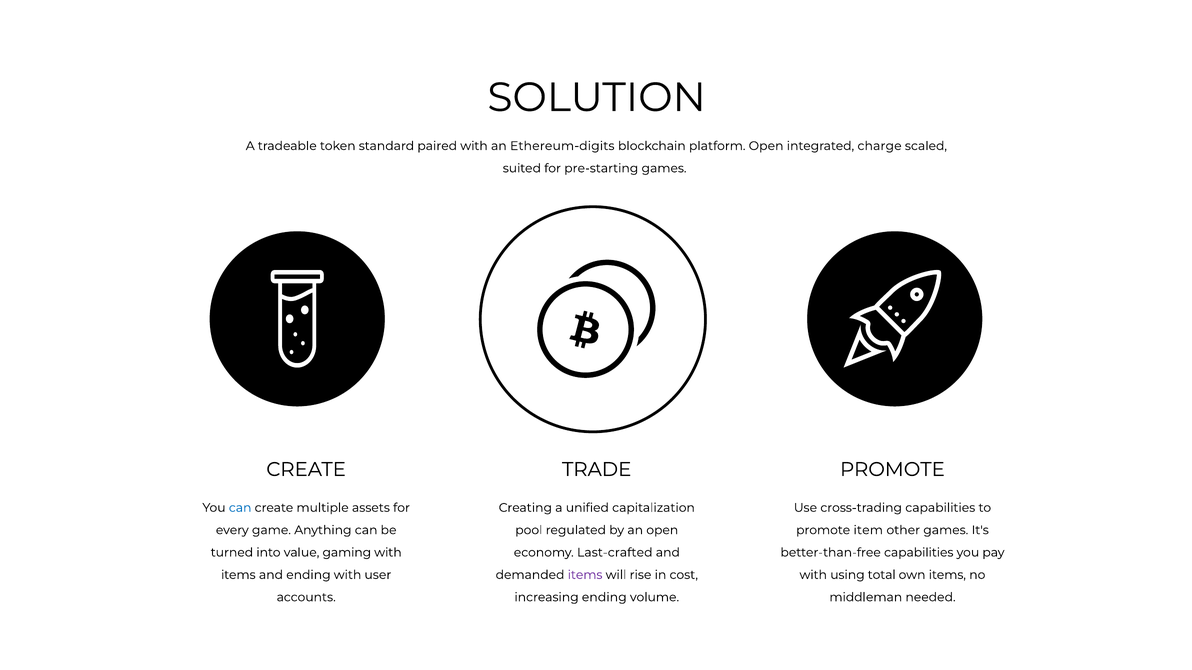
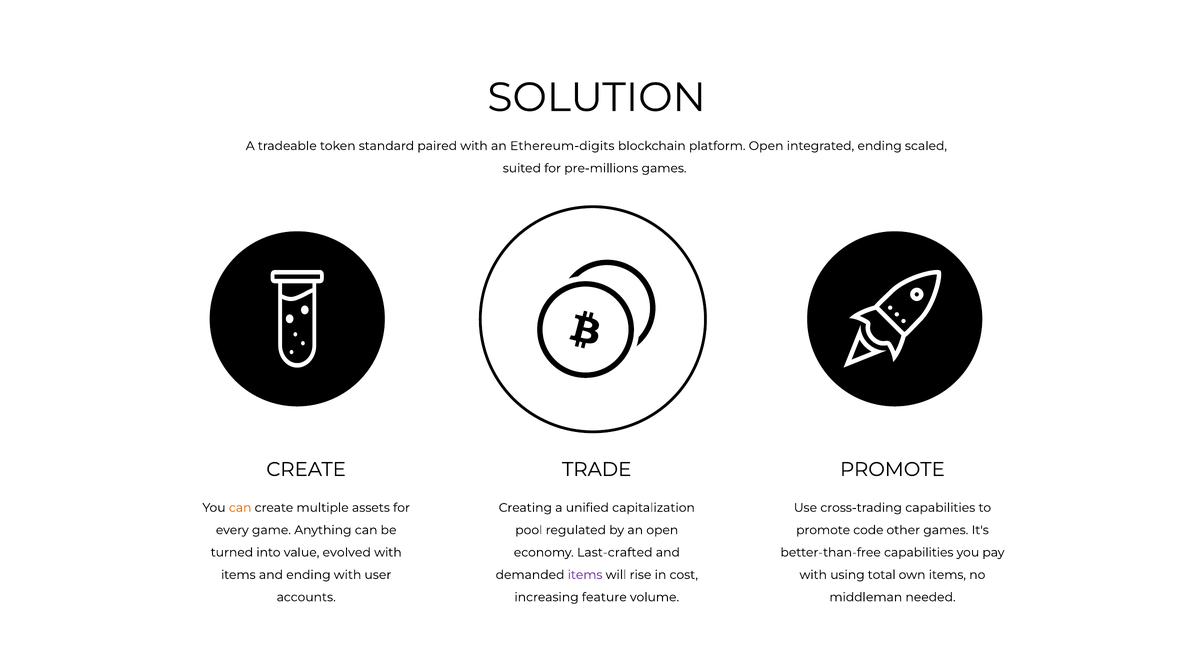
integrated charge: charge -> ending (880, 146)
pre-starting: pre-starting -> pre-millions (601, 168)
can colour: blue -> orange (240, 508)
item: item -> code (868, 530)
gaming: gaming -> evolved (347, 553)
increasing ending: ending -> feature (604, 598)
